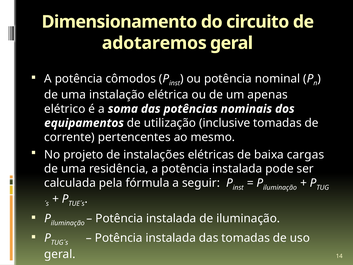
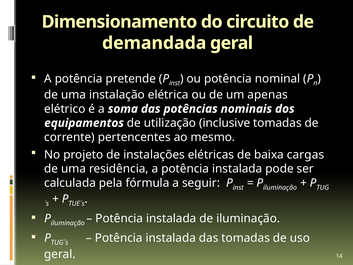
adotaremos: adotaremos -> demandada (154, 43)
cômodos: cômodos -> pretende (131, 79)
